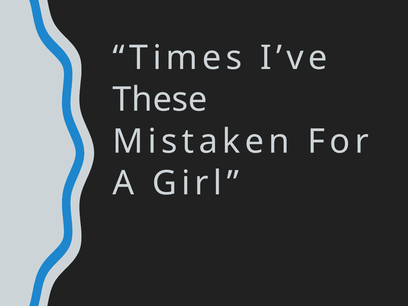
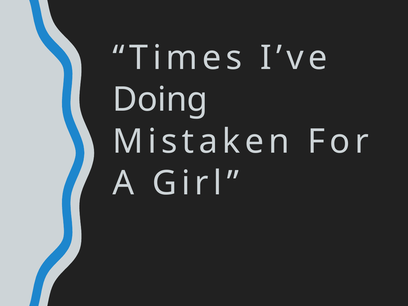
These: These -> Doing (160, 100)
